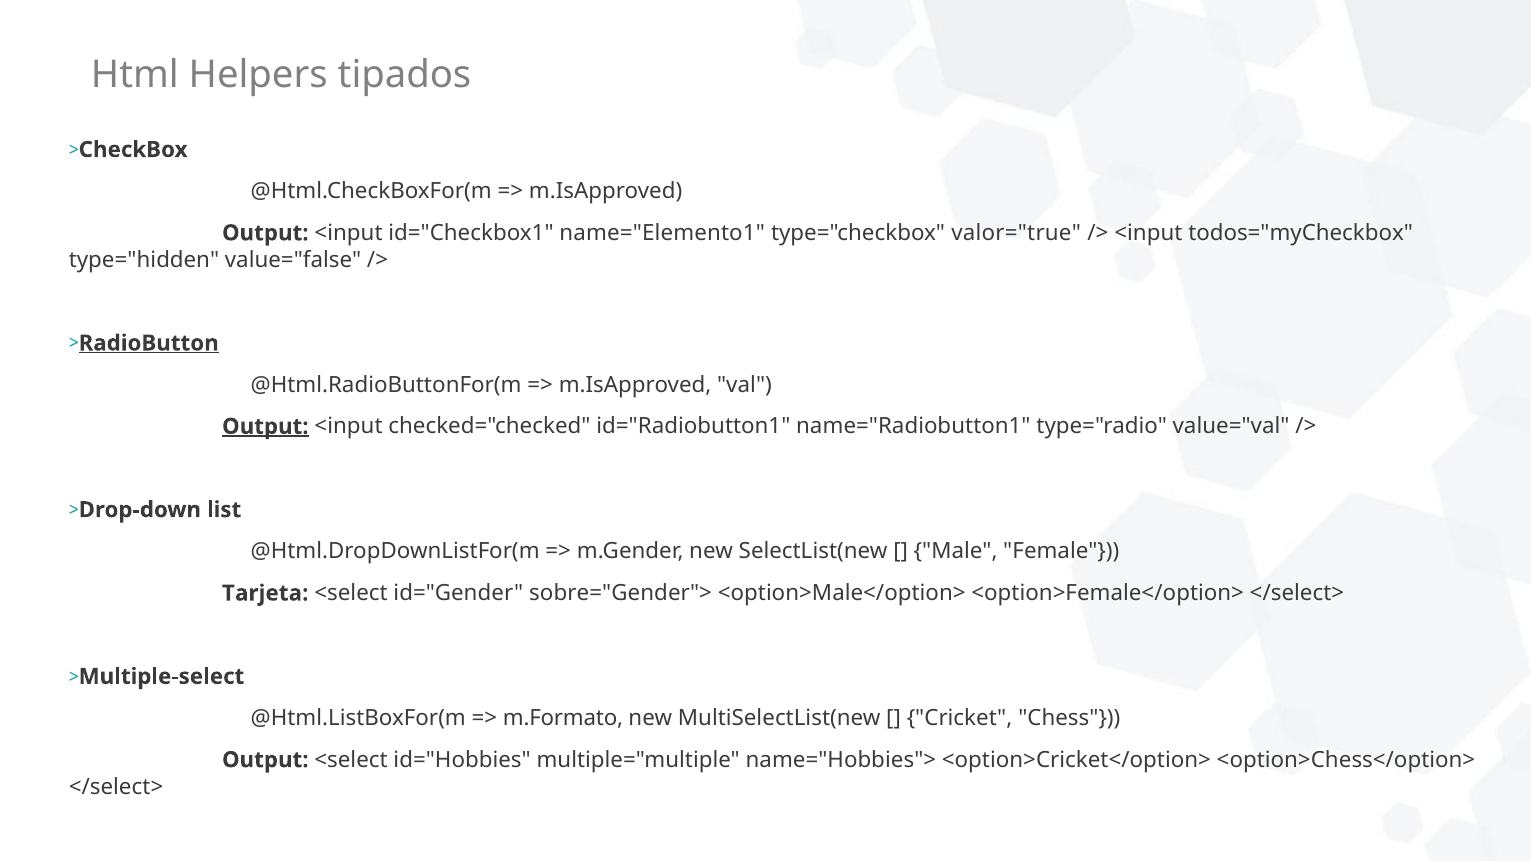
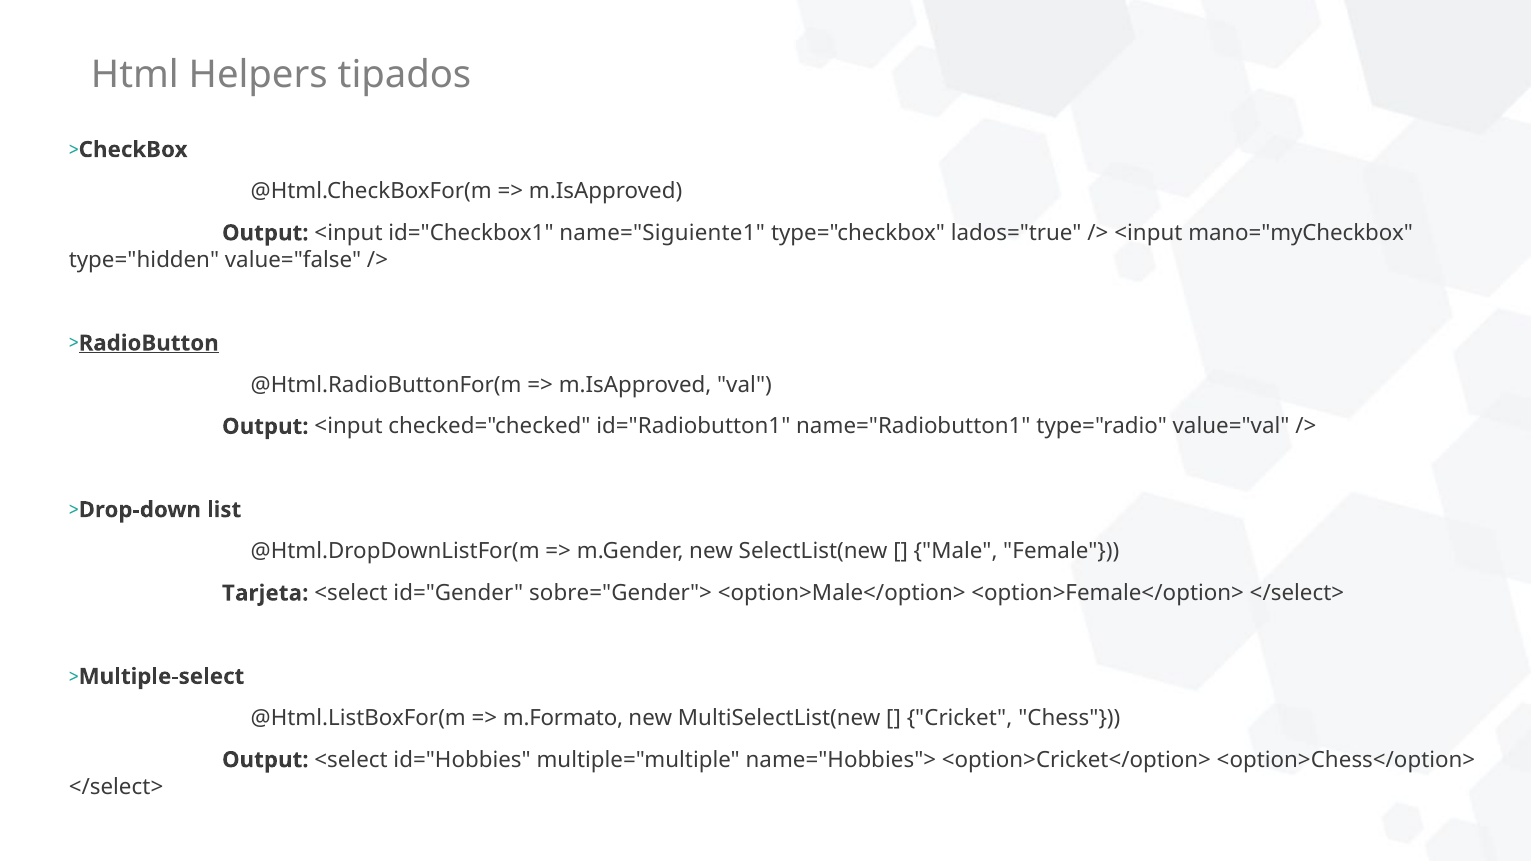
name="Elemento1: name="Elemento1 -> name="Siguiente1 (662, 233)
valor="true: valor="true -> lados="true (1016, 233)
todos="myCheckbox: todos="myCheckbox -> mano="myCheckbox (1301, 233)
Output underline: present -> none (265, 427)
